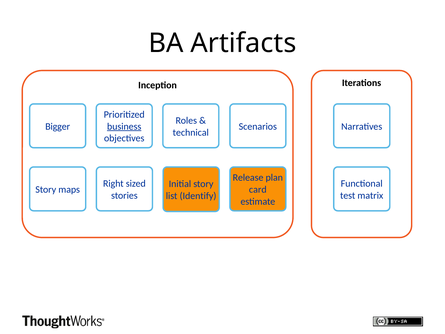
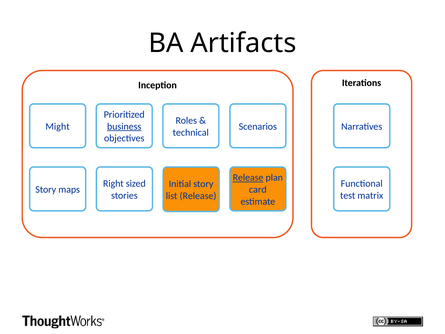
Bigger: Bigger -> Might (58, 126)
Release underline: none -> present (248, 178)
list Identify: Identify -> Release (198, 196)
